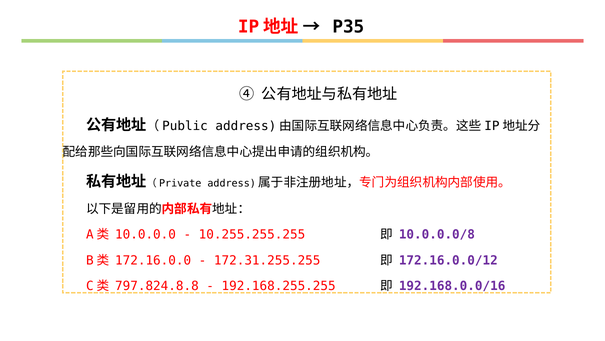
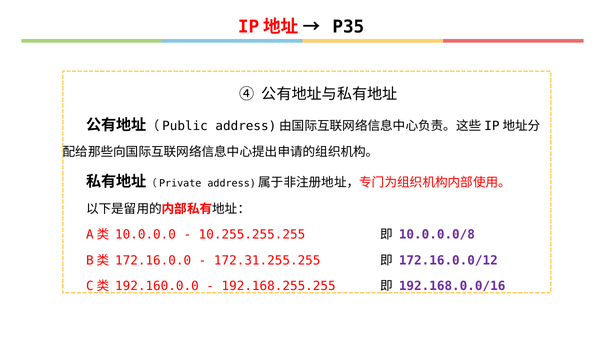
797.824.8.8: 797.824.8.8 -> 192.160.0.0 (157, 286)
